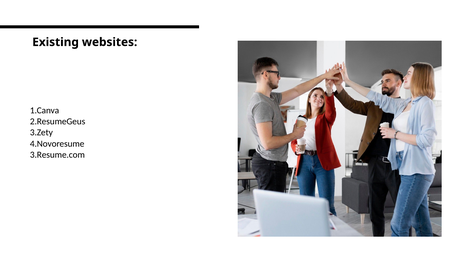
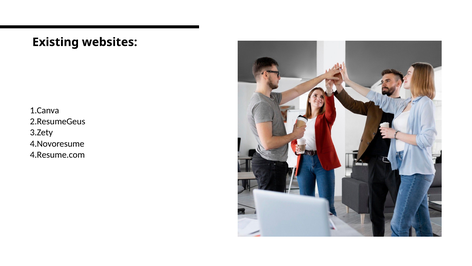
3.Resume.com: 3.Resume.com -> 4.Resume.com (57, 154)
